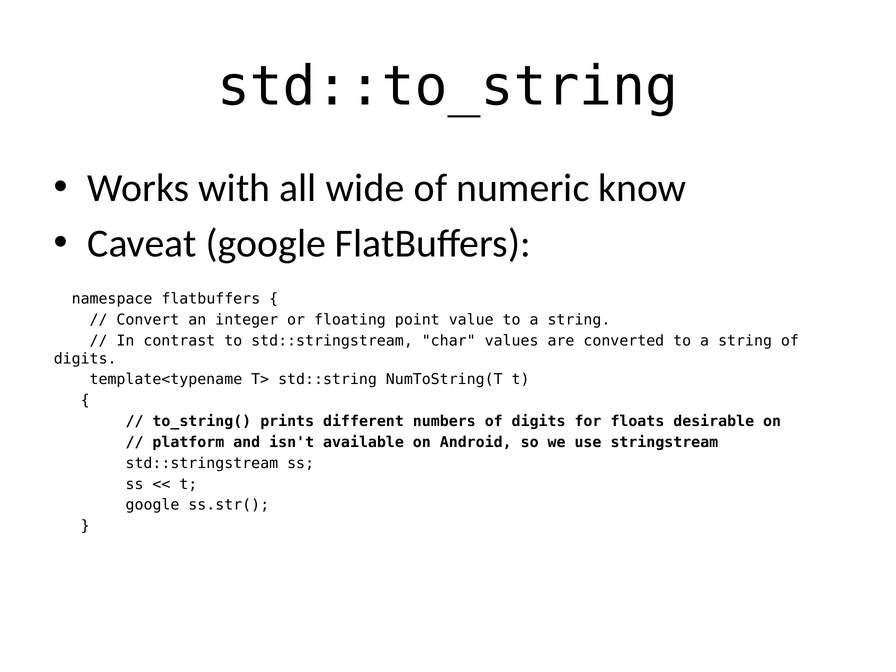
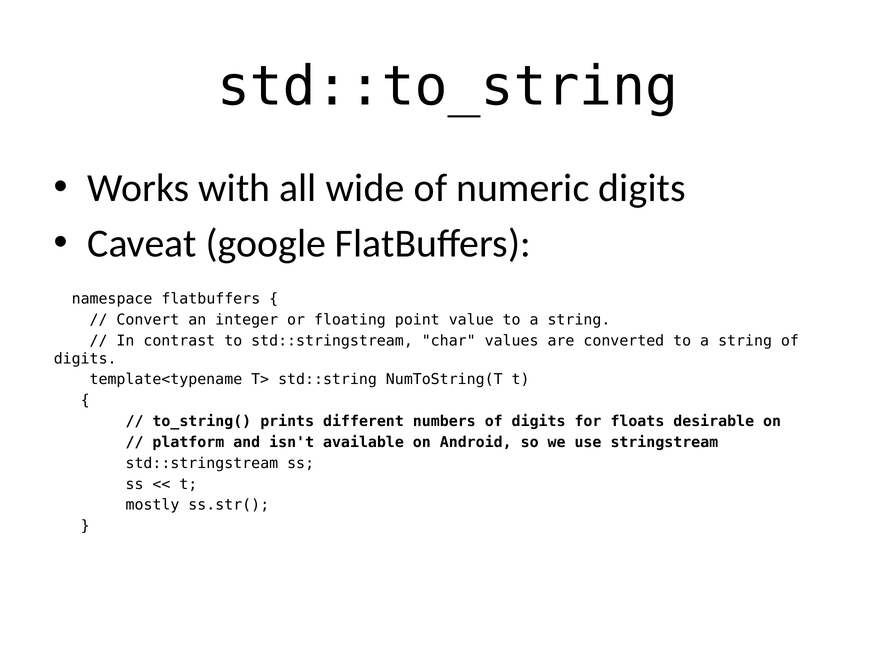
numeric know: know -> digits (642, 188)
google: google -> mostly (153, 505)
